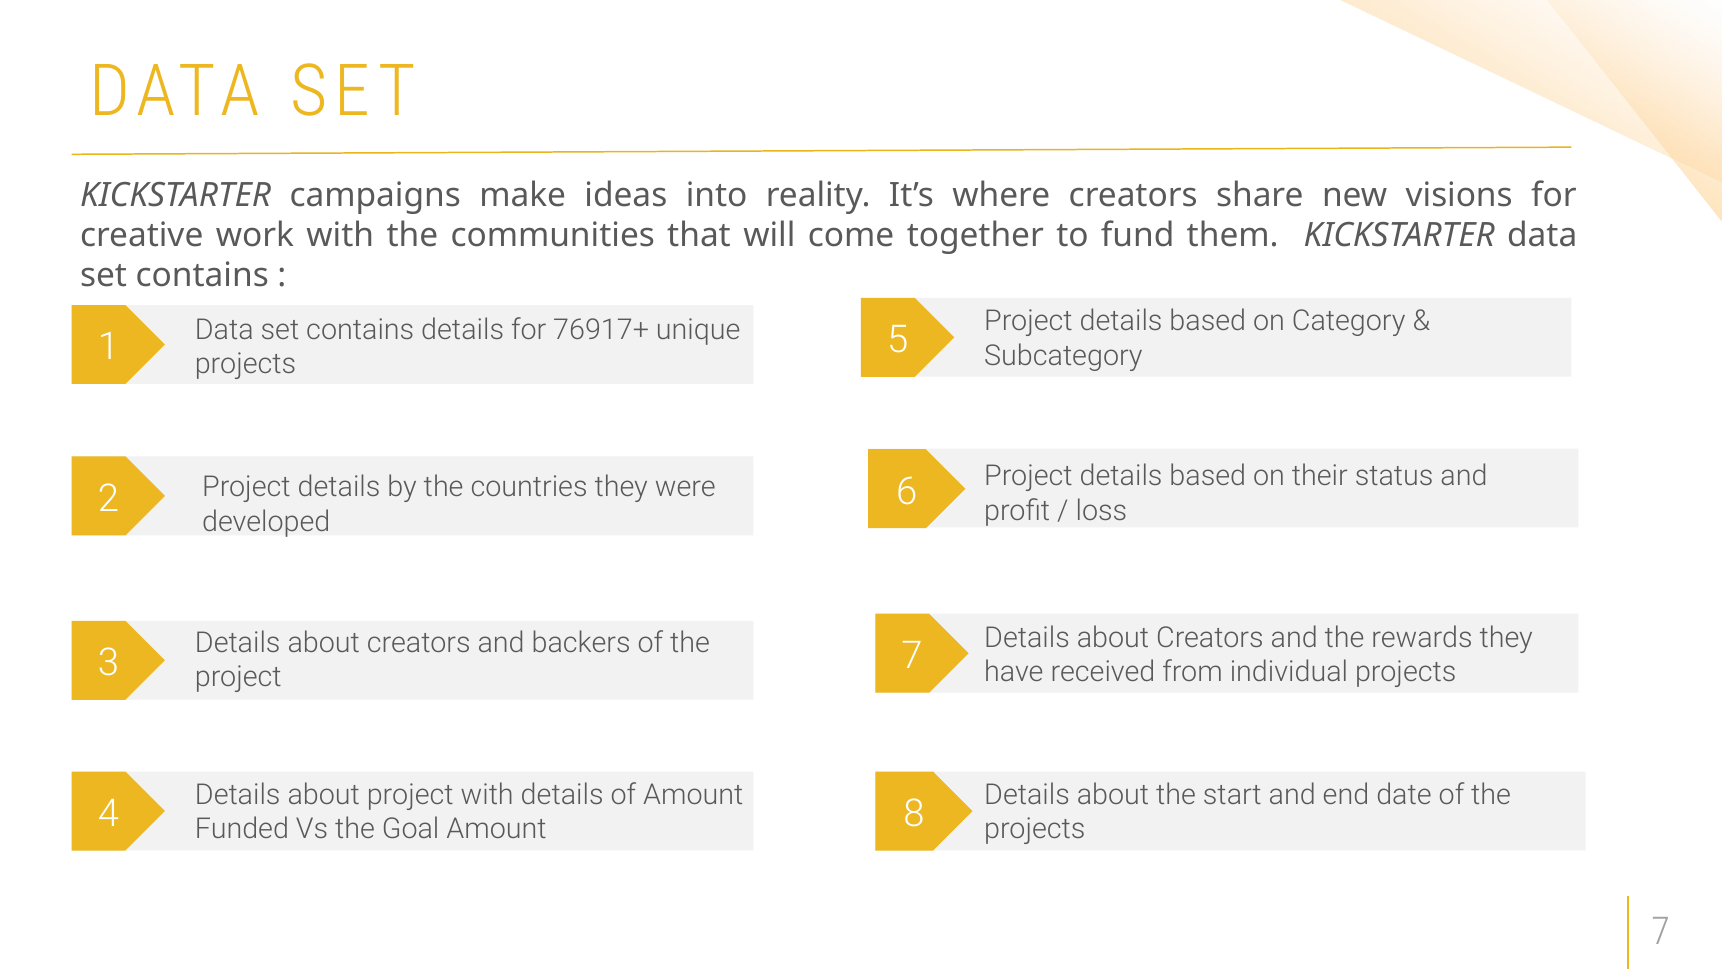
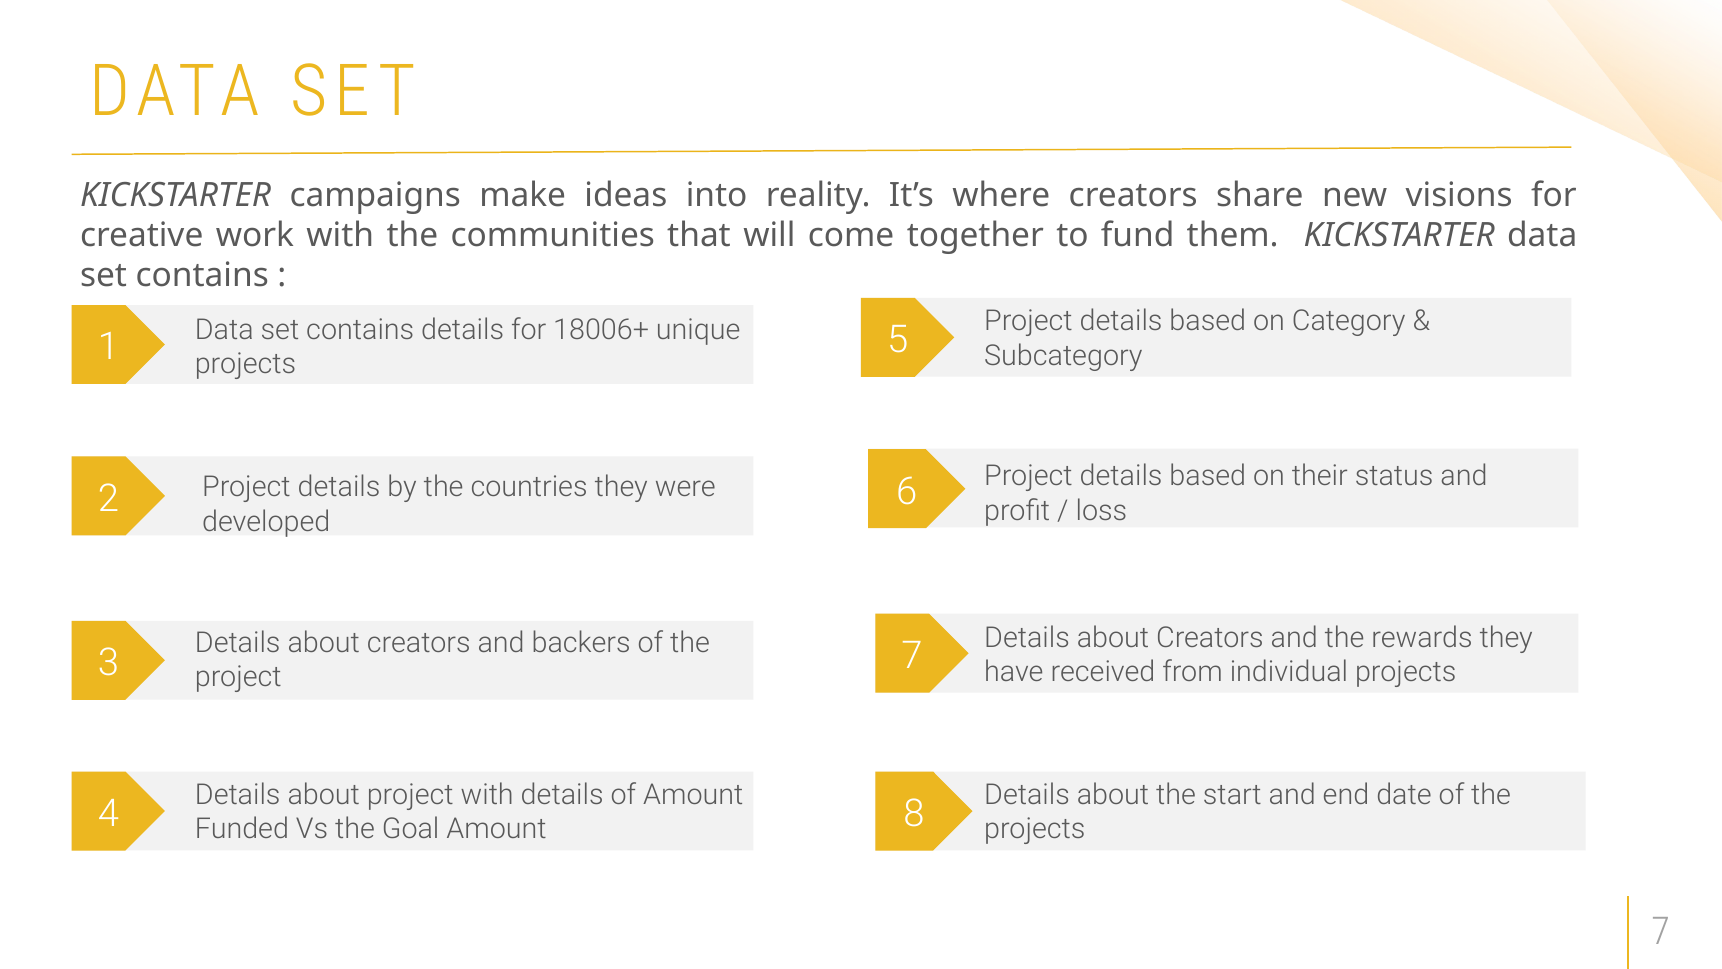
76917+: 76917+ -> 18006+ (601, 330)
